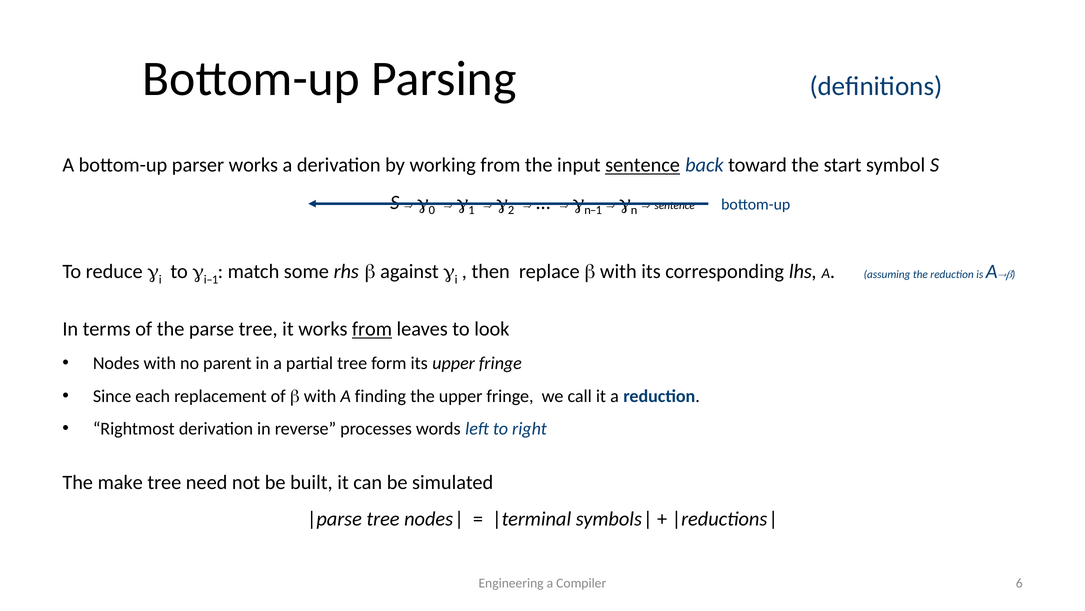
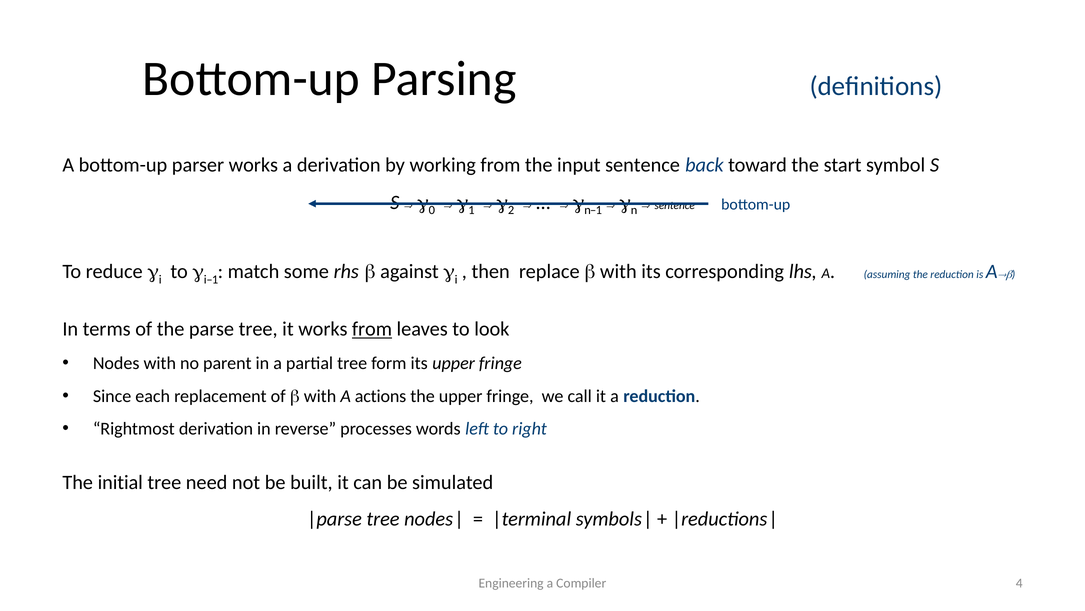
sentence underline: present -> none (643, 165)
finding: finding -> actions (381, 396)
make: make -> initial (120, 482)
6: 6 -> 4 (1019, 583)
